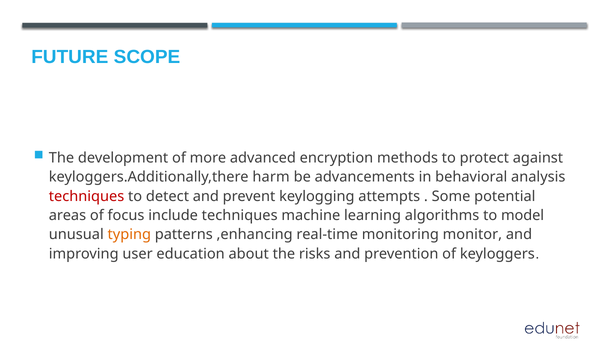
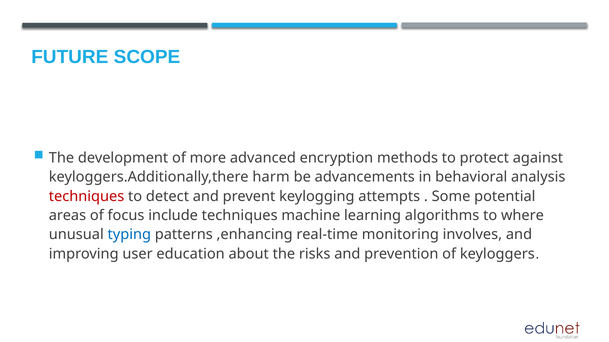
model: model -> where (522, 216)
typing colour: orange -> blue (129, 235)
monitor: monitor -> involves (472, 235)
